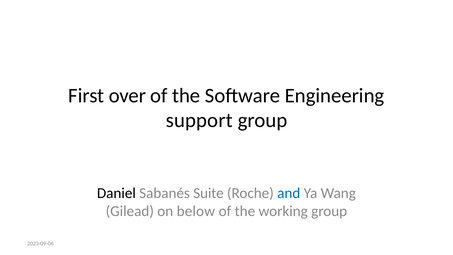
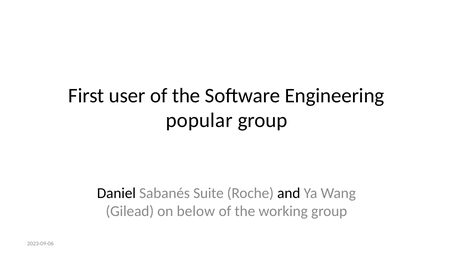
over: over -> user (127, 95)
support: support -> popular (199, 120)
and colour: blue -> black (289, 193)
